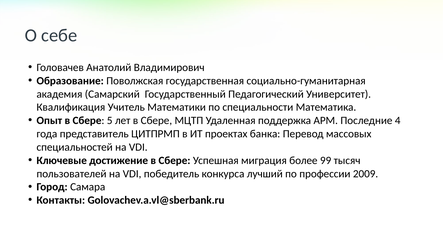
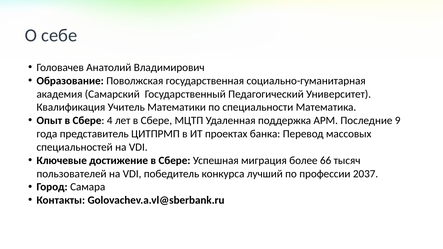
5: 5 -> 4 (110, 121)
4: 4 -> 9 (398, 121)
99: 99 -> 66 (326, 161)
2009: 2009 -> 2037 (366, 174)
